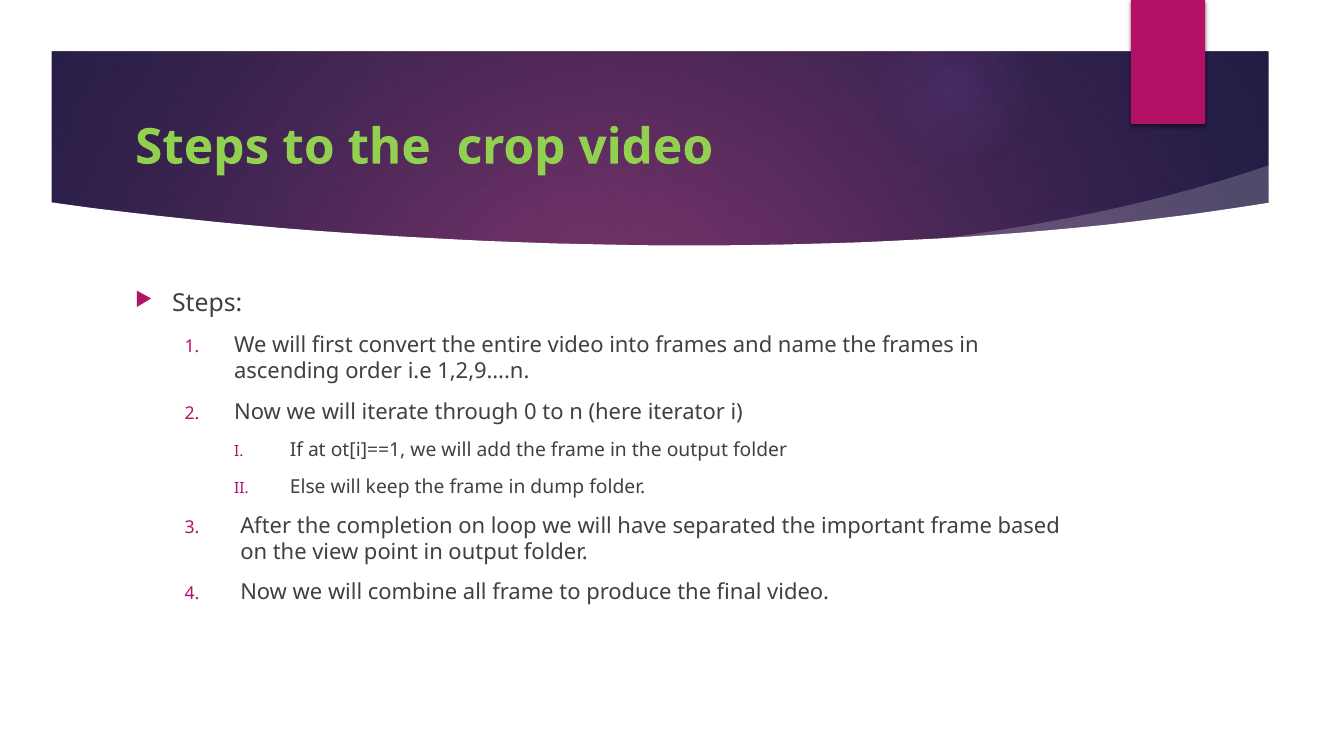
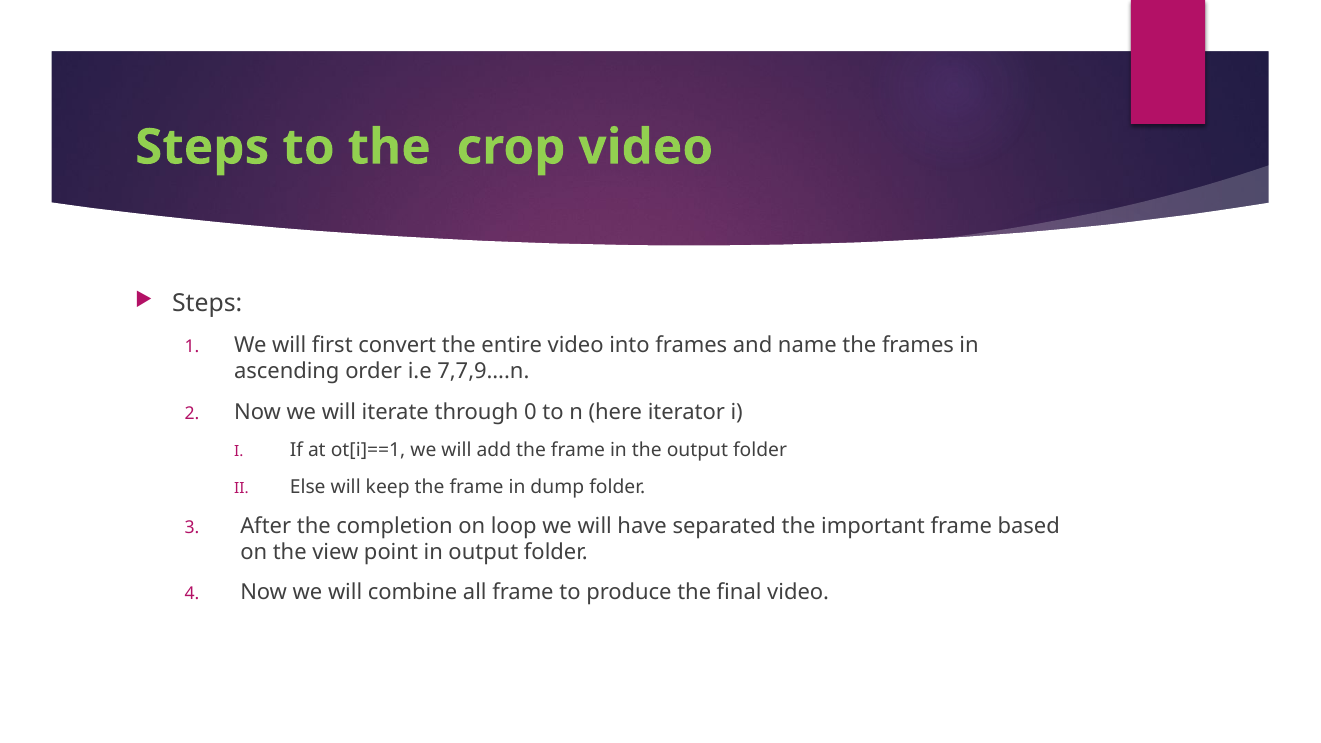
1,2,9….n: 1,2,9….n -> 7,7,9….n (483, 372)
